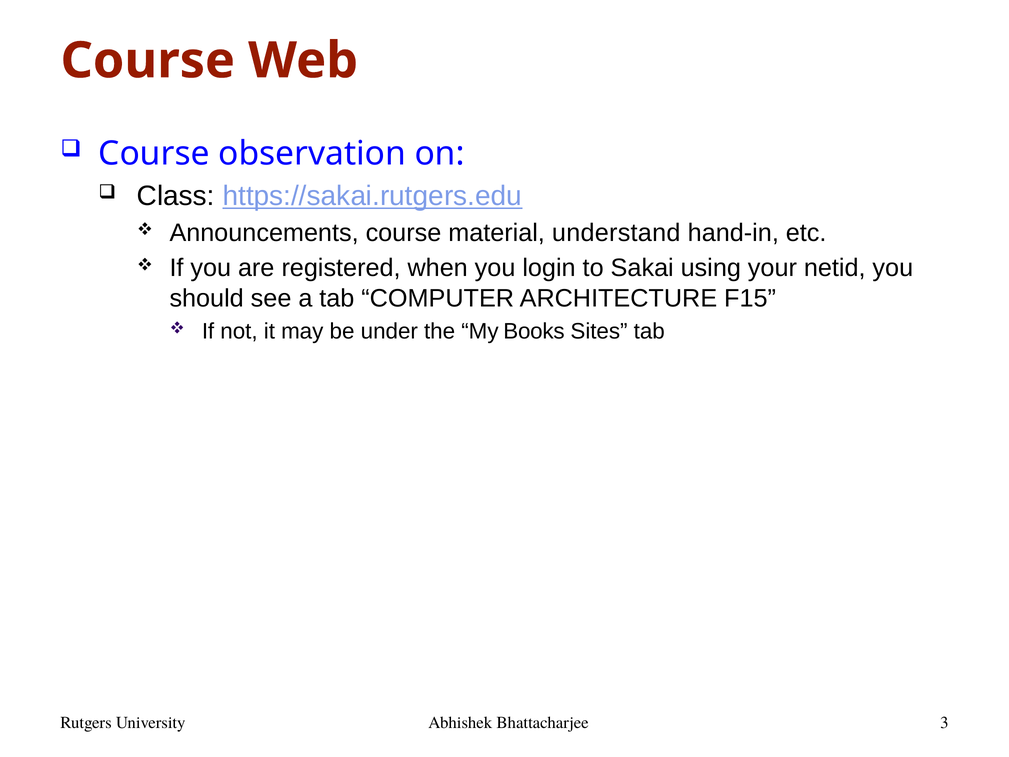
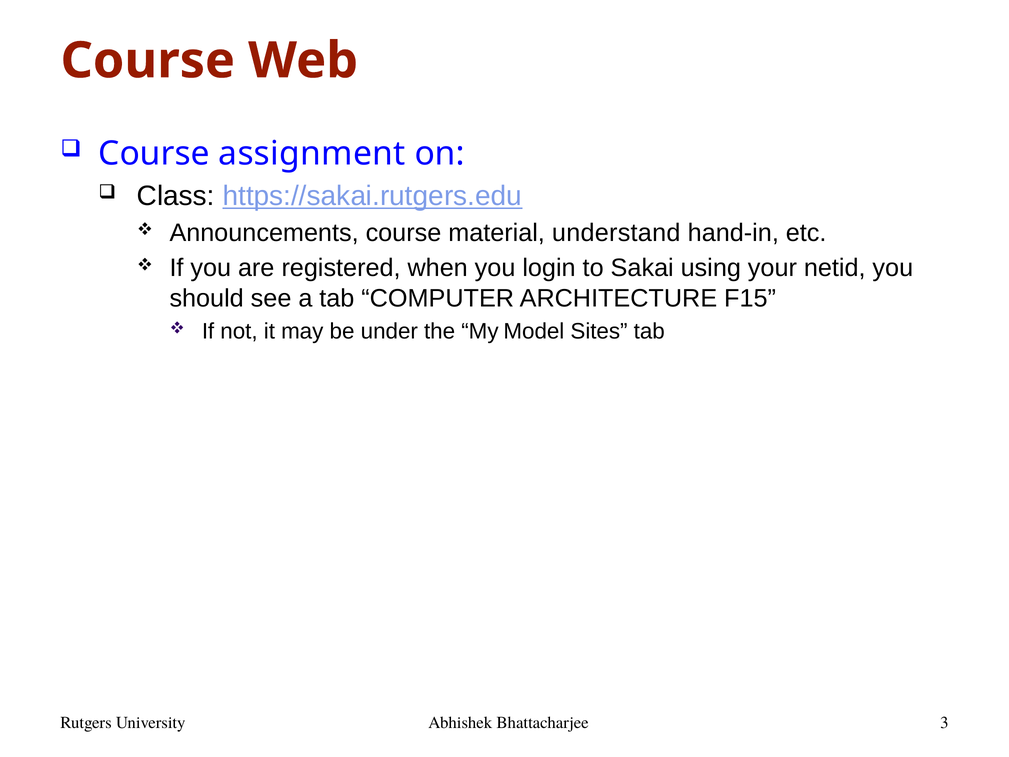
observation: observation -> assignment (312, 154)
Books: Books -> Model (534, 331)
